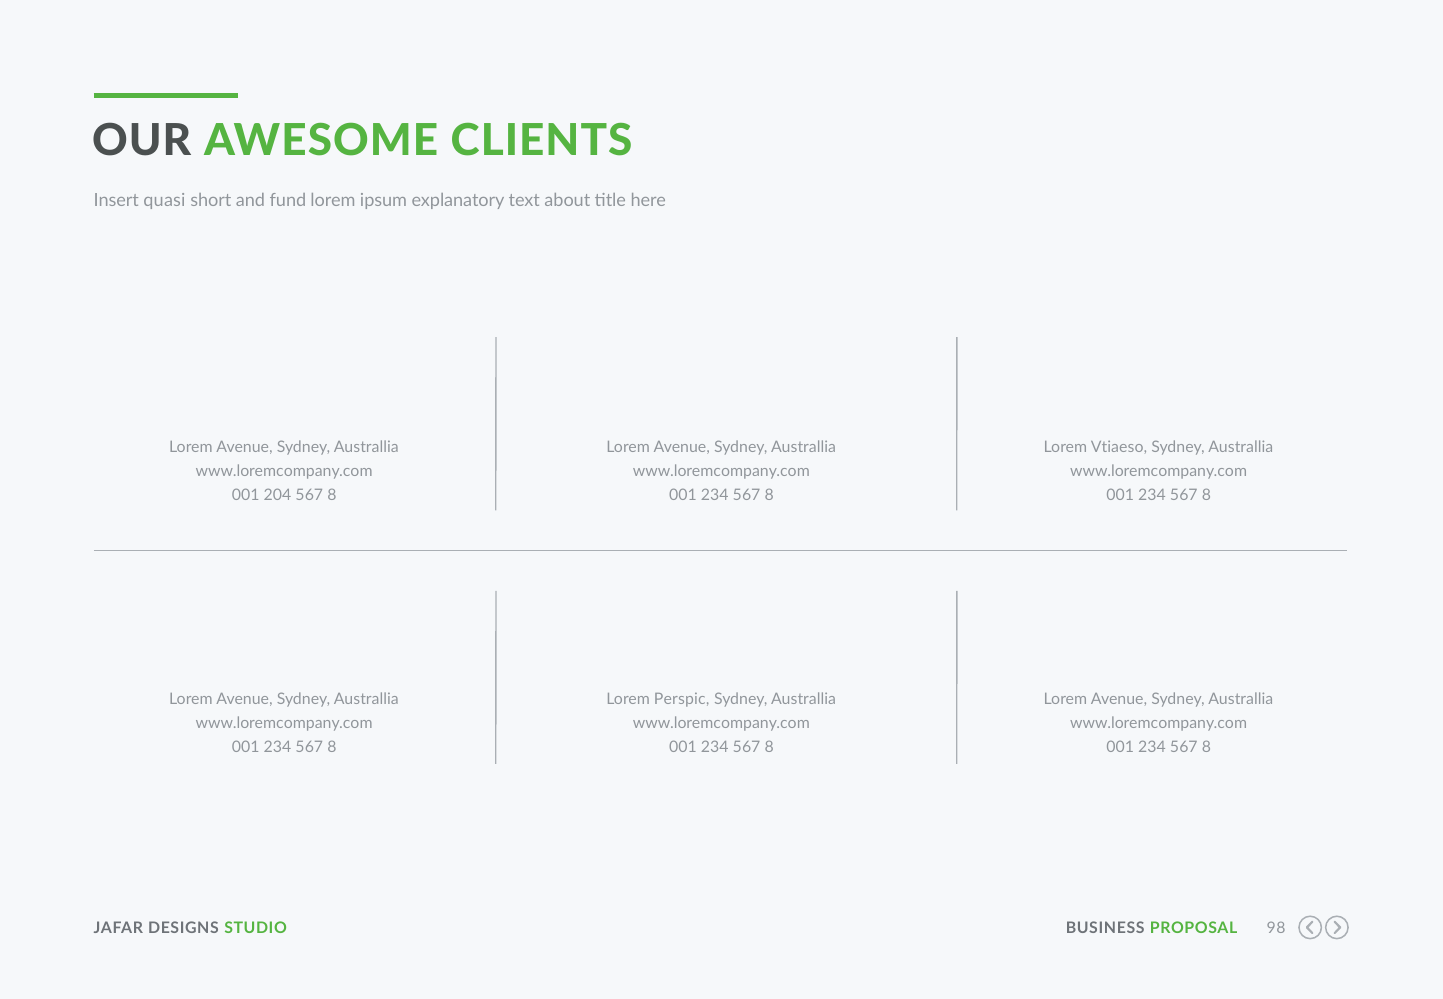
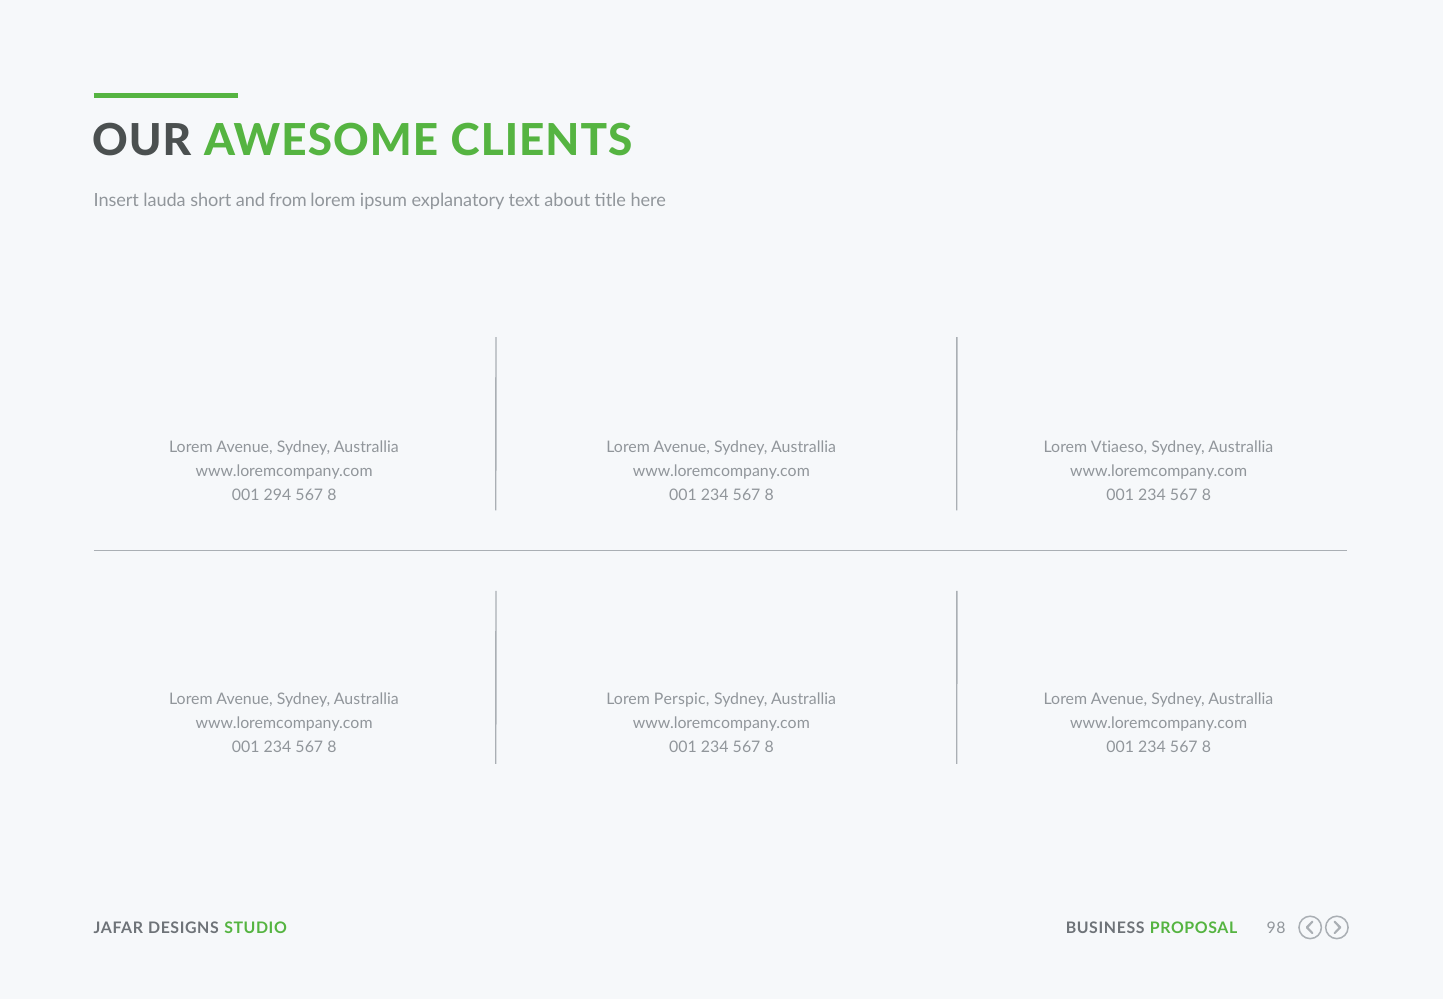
quasi: quasi -> lauda (165, 201)
fund: fund -> from (288, 201)
204: 204 -> 294 (277, 495)
